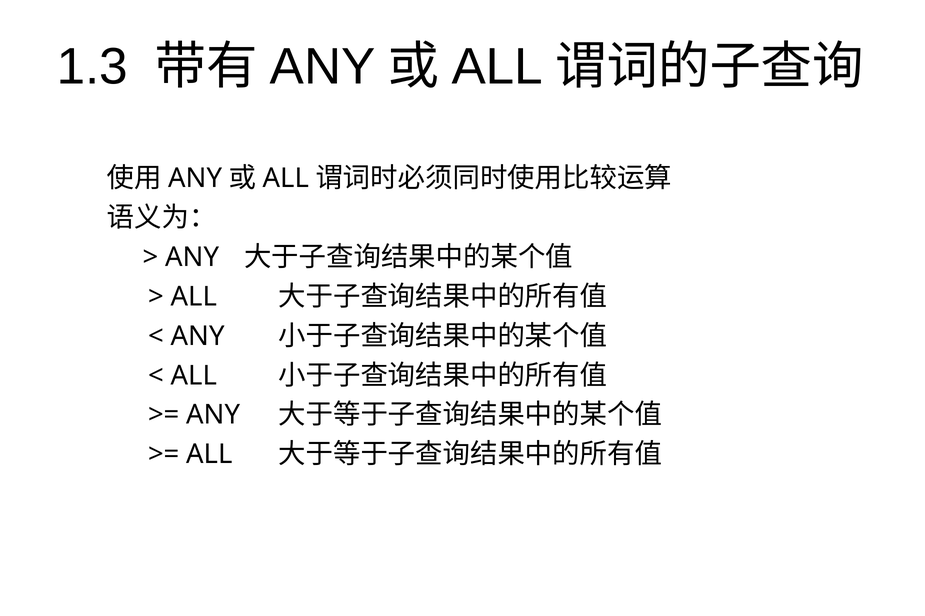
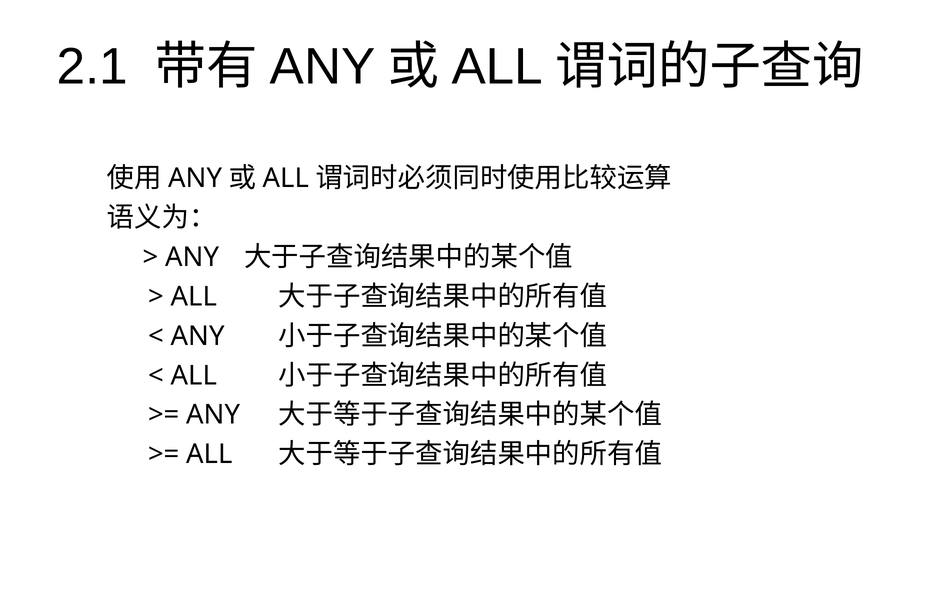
1.3: 1.3 -> 2.1 (92, 67)
